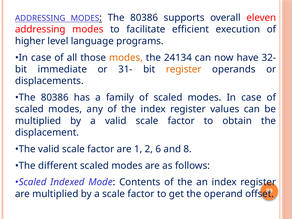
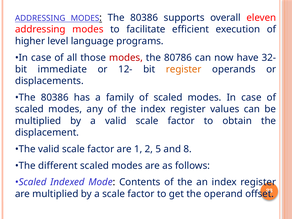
modes colour: orange -> red (126, 58)
24134: 24134 -> 80786 (178, 58)
31-: 31- -> 12- (125, 69)
6: 6 -> 5 (158, 149)
